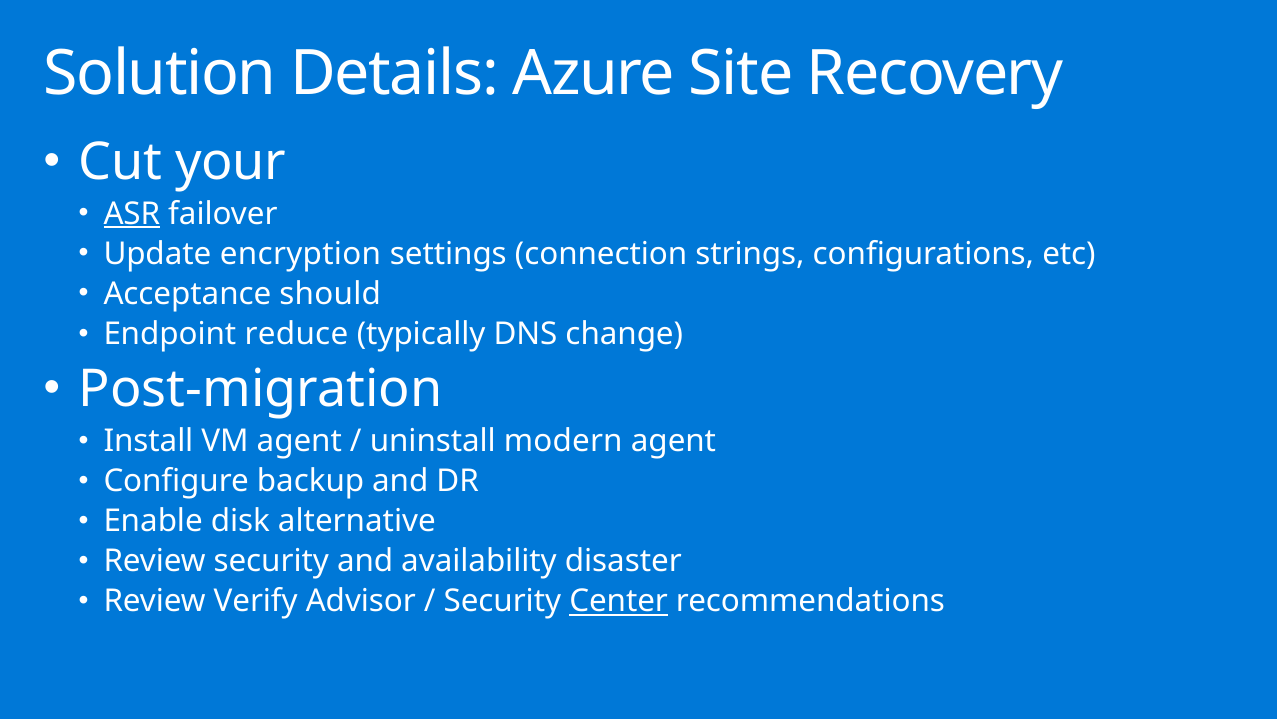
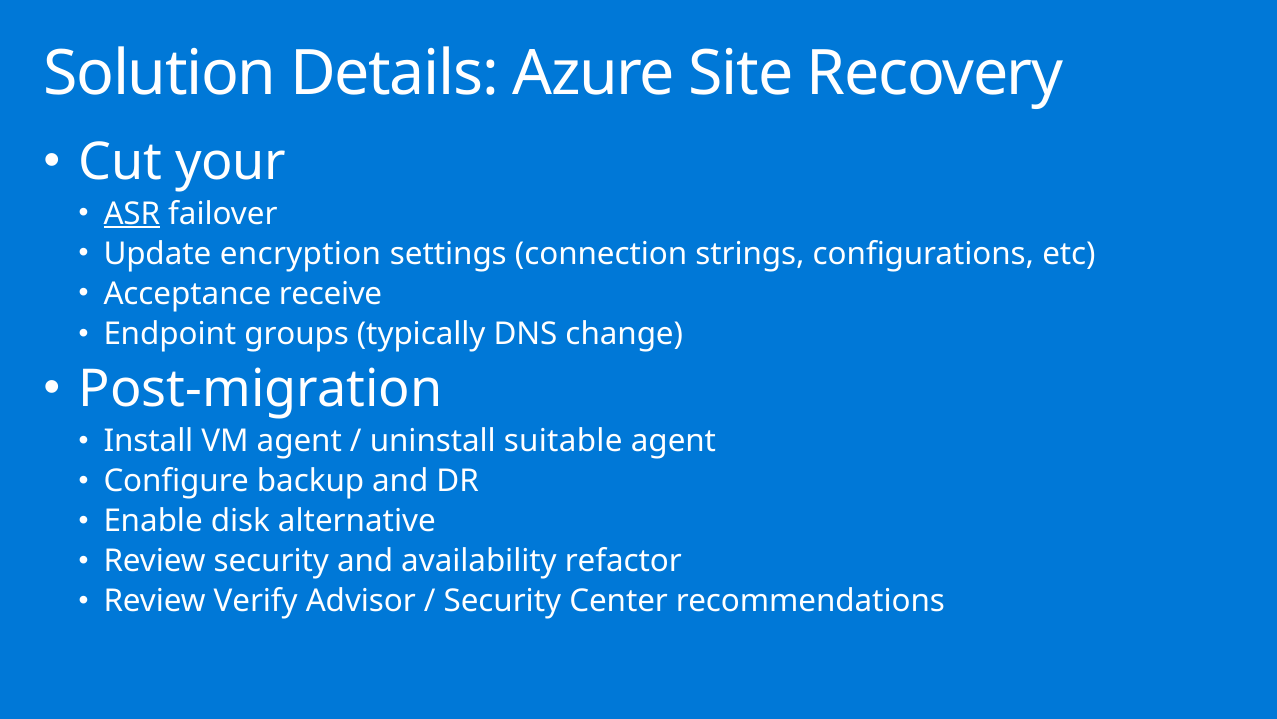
should: should -> receive (330, 294)
reduce: reduce -> groups (297, 334)
modern: modern -> suitable (563, 441)
disaster: disaster -> refactor (623, 561)
Center underline: present -> none (619, 601)
